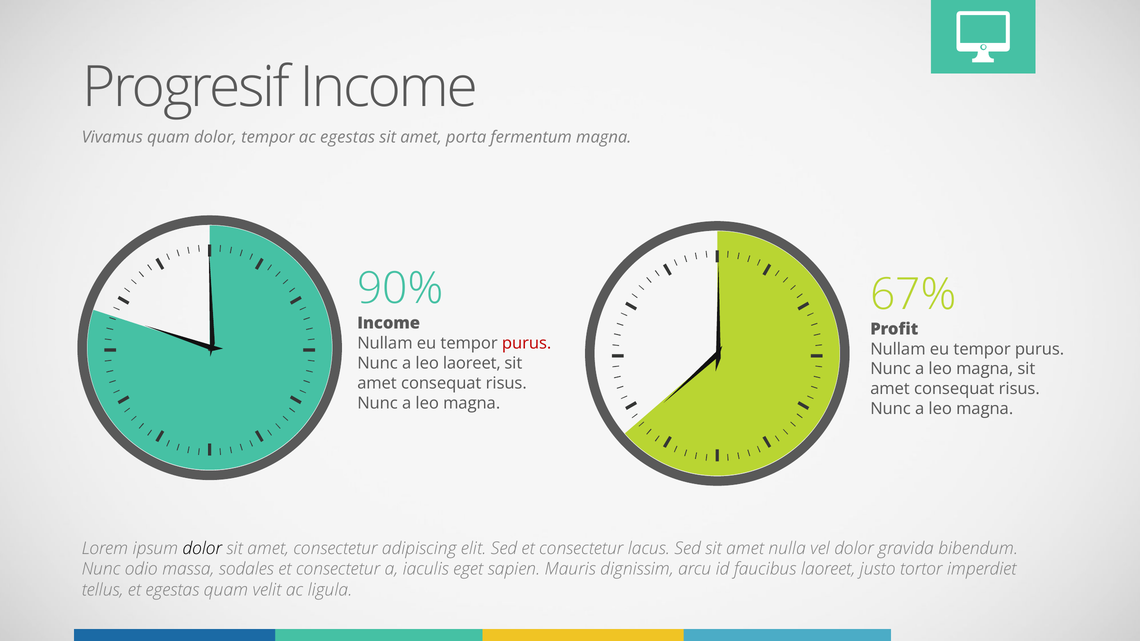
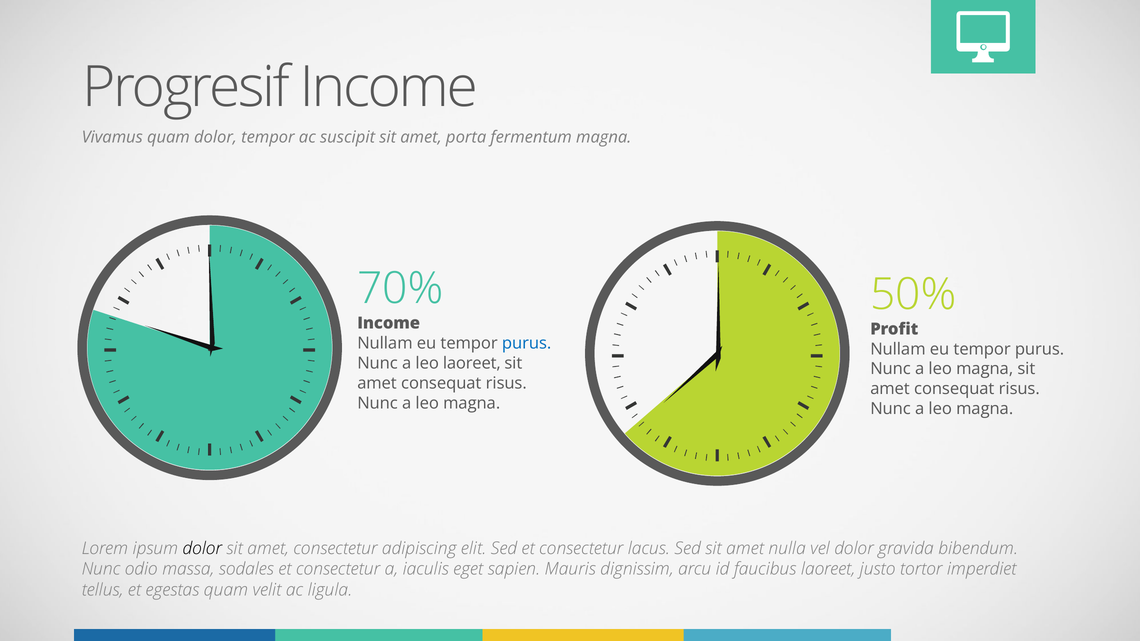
ac egestas: egestas -> suscipit (348, 137)
90%: 90% -> 70% (400, 289)
67%: 67% -> 50% (913, 295)
purus colour: red -> blue (527, 343)
